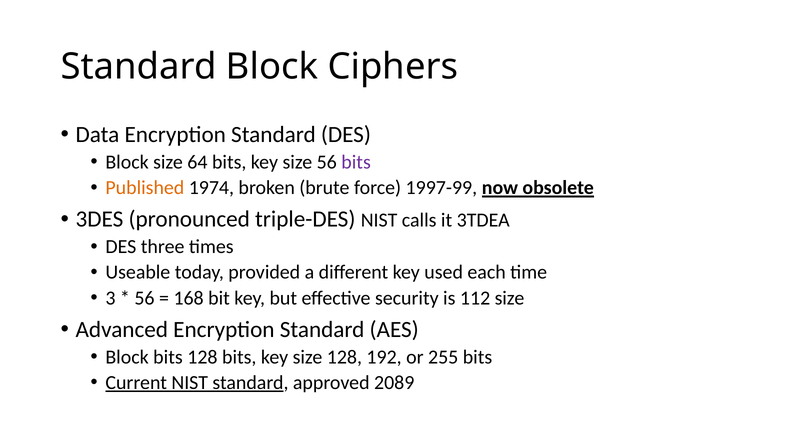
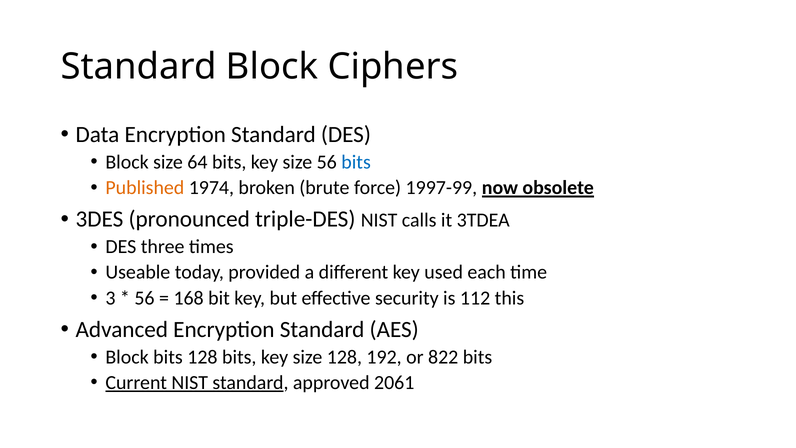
bits colour: purple -> blue (356, 162)
112 size: size -> this (509, 298)
255: 255 -> 822 (443, 357)
2089: 2089 -> 2061 (394, 382)
